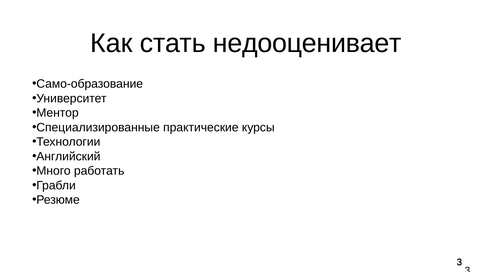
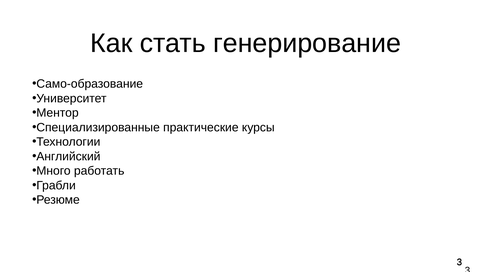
недооценивает: недооценивает -> генерирование (307, 43)
